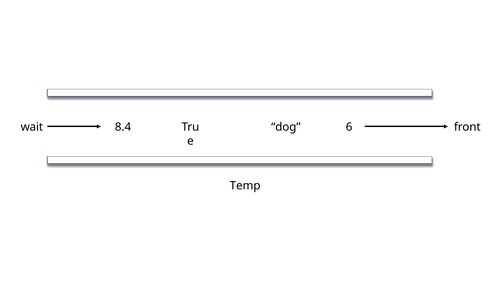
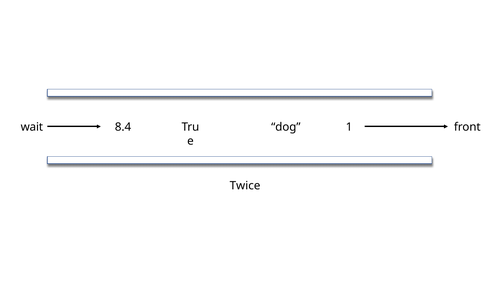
6: 6 -> 1 (349, 127)
Temp: Temp -> Twice (245, 186)
